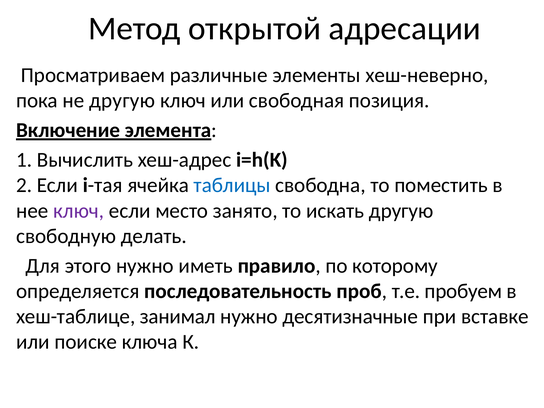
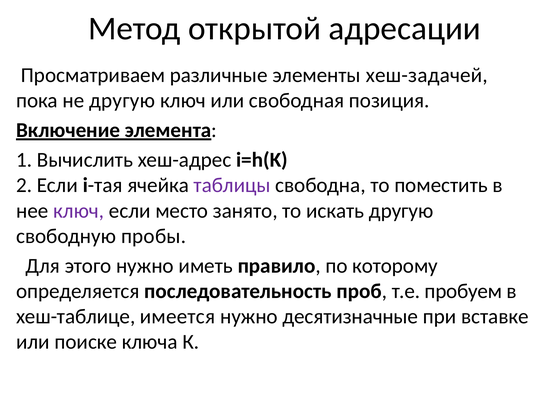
хеш-неверно: хеш-неверно -> хеш-задачей (427, 75)
таблицы colour: blue -> purple (232, 185)
делать: делать -> пробы (154, 236)
занимал: занимал -> имеется (178, 317)
